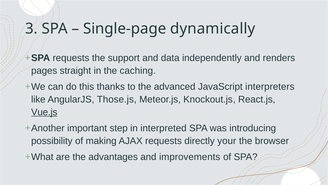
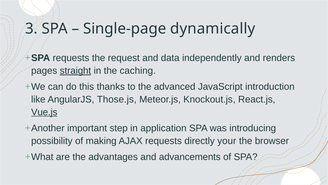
support: support -> request (124, 58)
straight underline: none -> present (75, 71)
interpreters: interpreters -> introduction (270, 87)
interpreted: interpreted -> application (163, 128)
improvements: improvements -> advancements (190, 157)
